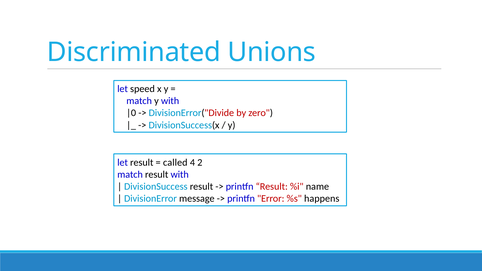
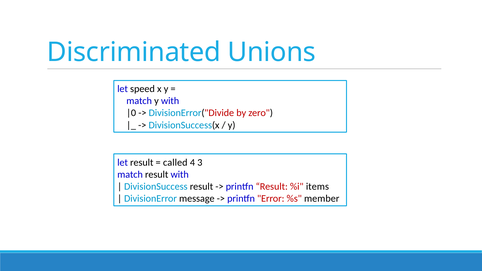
2: 2 -> 3 (200, 163)
name: name -> items (317, 187)
happens: happens -> member (322, 199)
